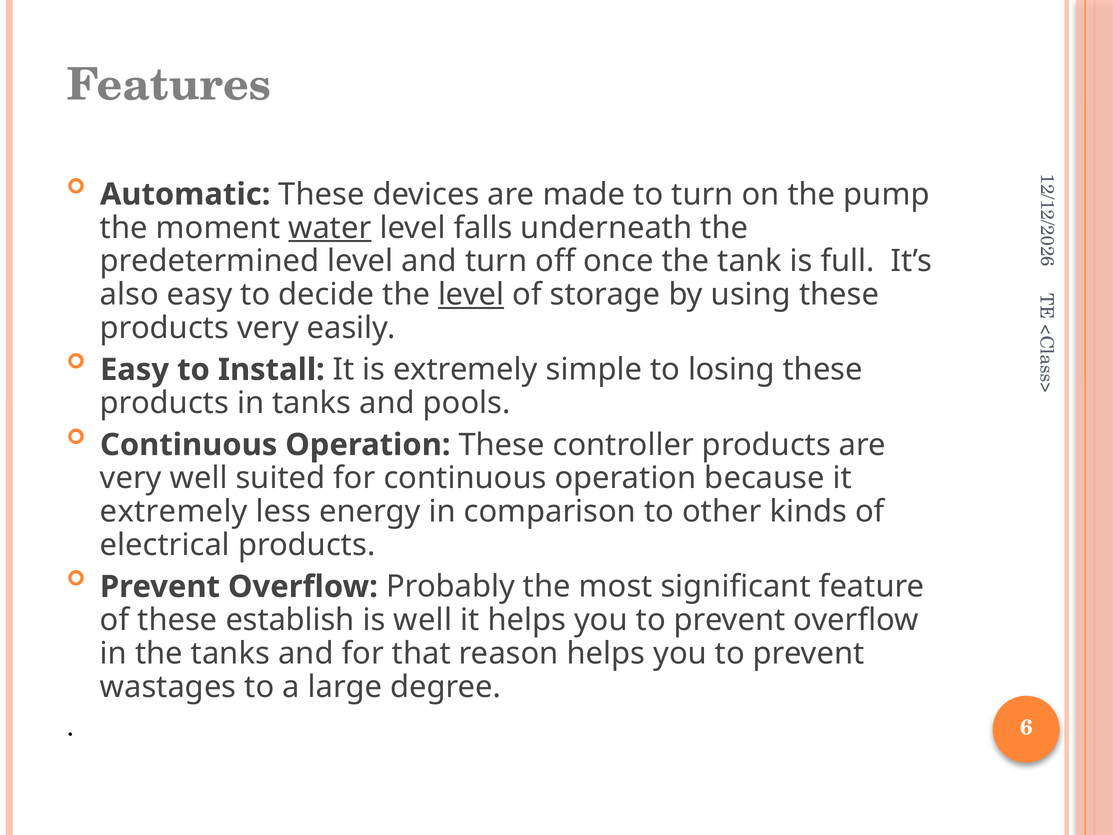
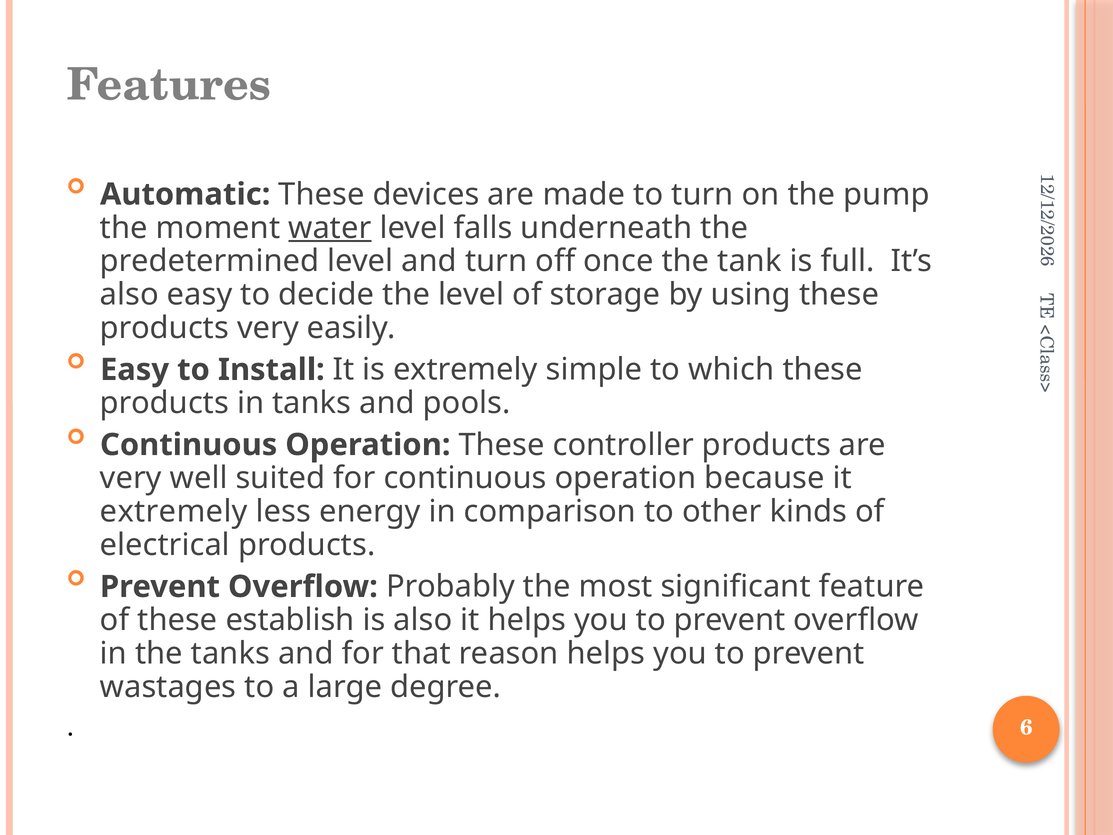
level underline: present -> none (471, 295)
losing: losing -> which (731, 370)
is well: well -> also (423, 620)
